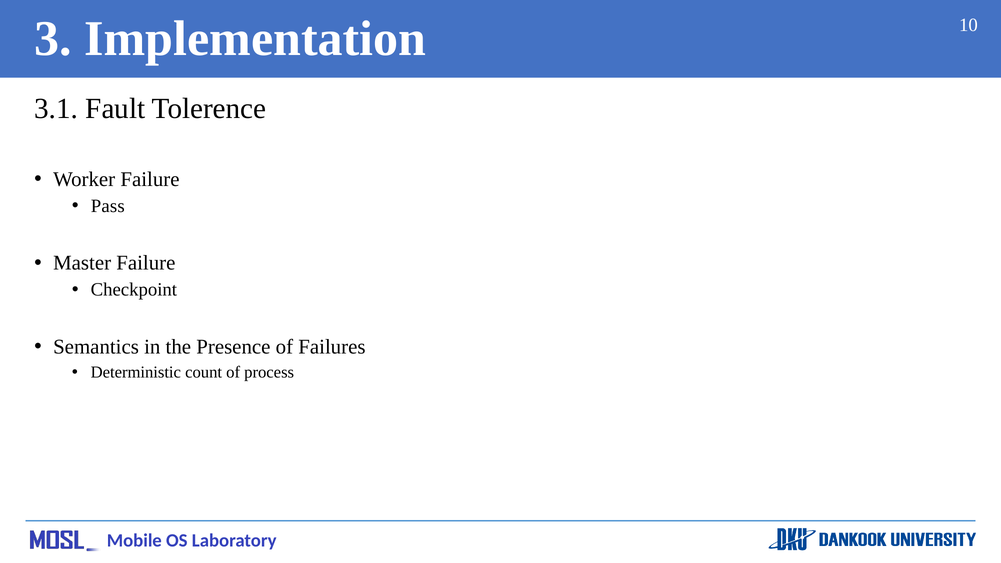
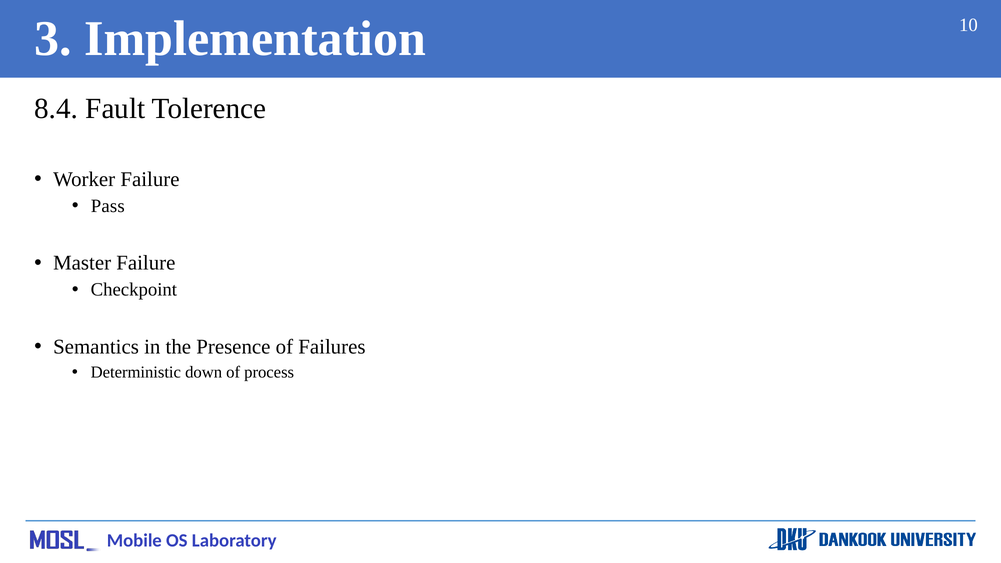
3.1: 3.1 -> 8.4 (56, 109)
count: count -> down (204, 372)
